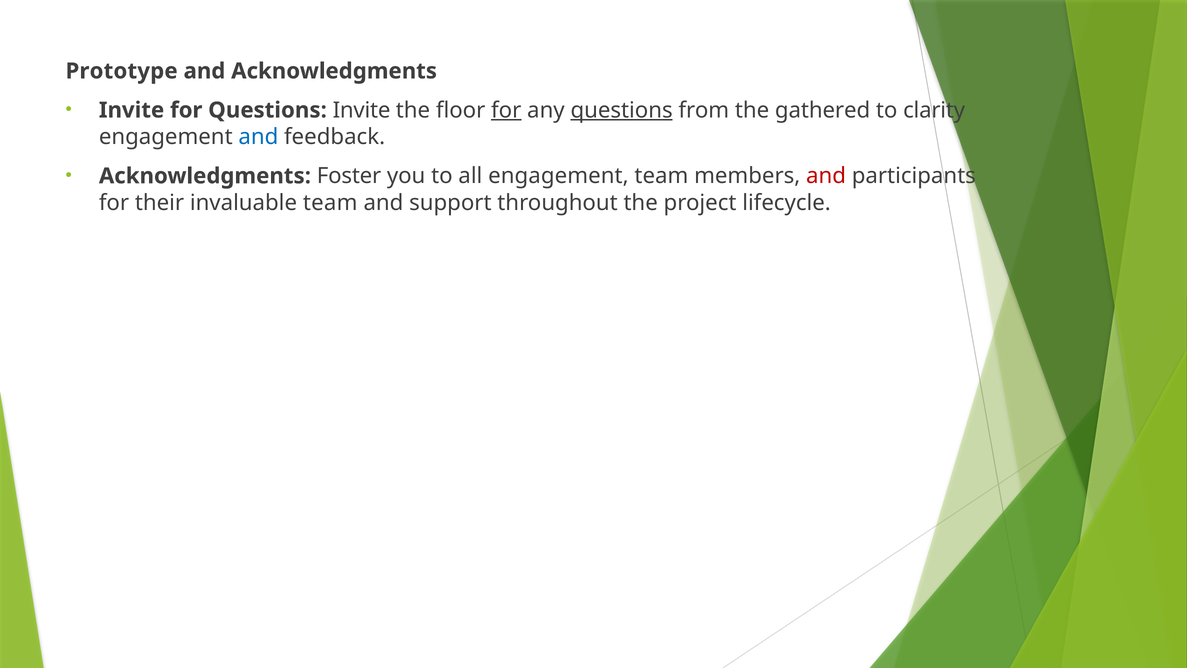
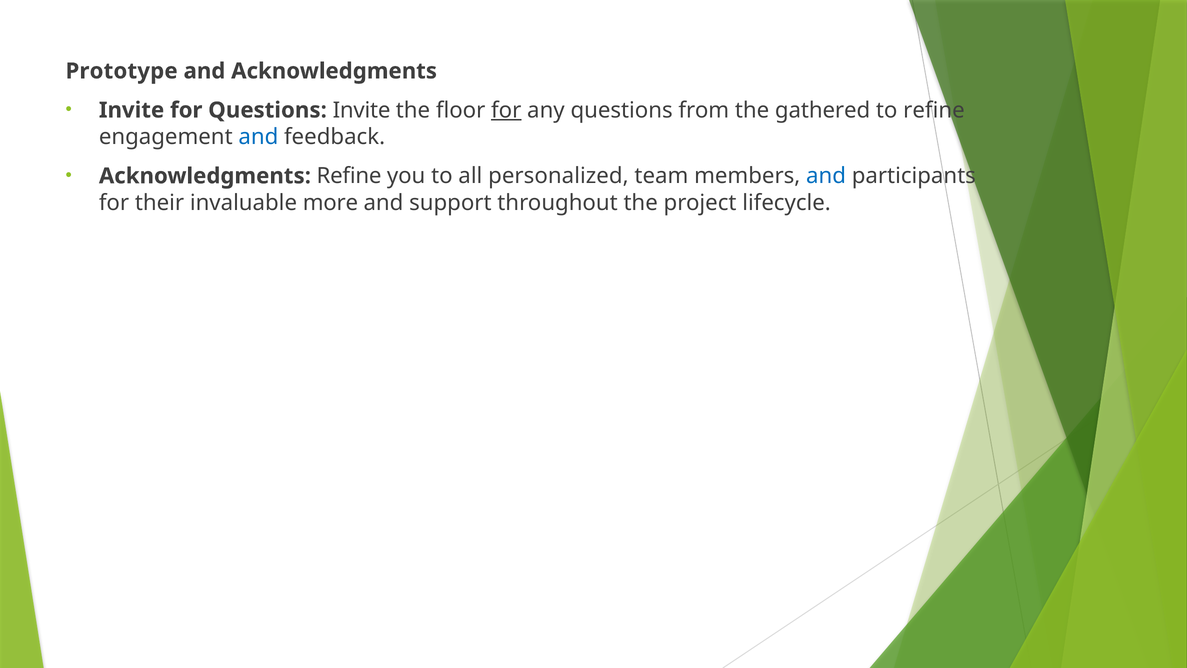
questions underline: present -> none (622, 110)
to clarity: clarity -> refine (934, 110)
Acknowledgments Foster: Foster -> Refine (349, 176)
all engagement: engagement -> personalized (558, 176)
and colour: red -> blue (826, 176)
invaluable team: team -> more (330, 203)
